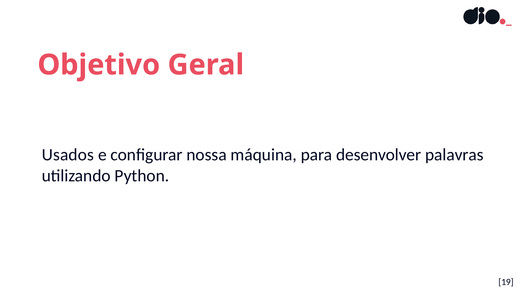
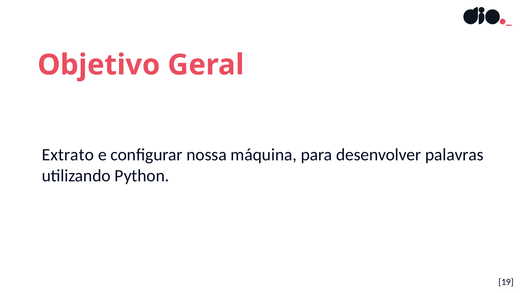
Usados: Usados -> Extrato (68, 155)
